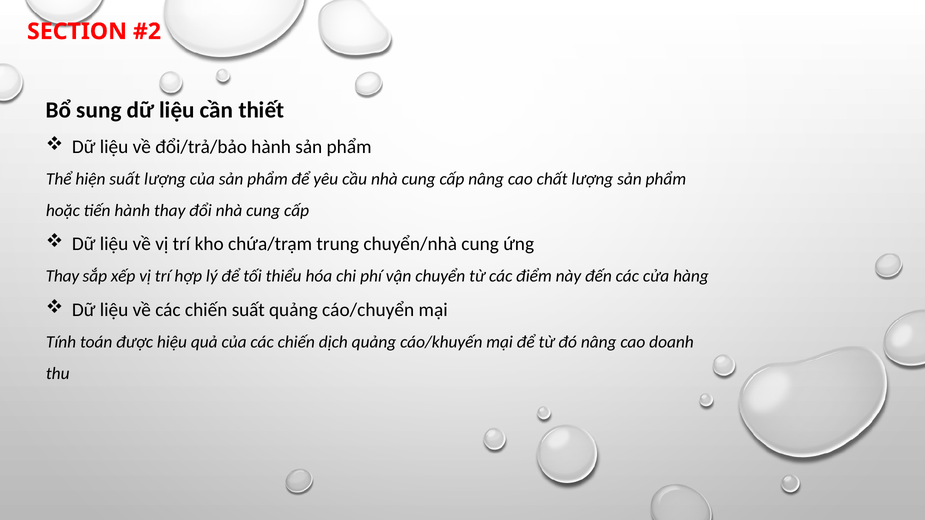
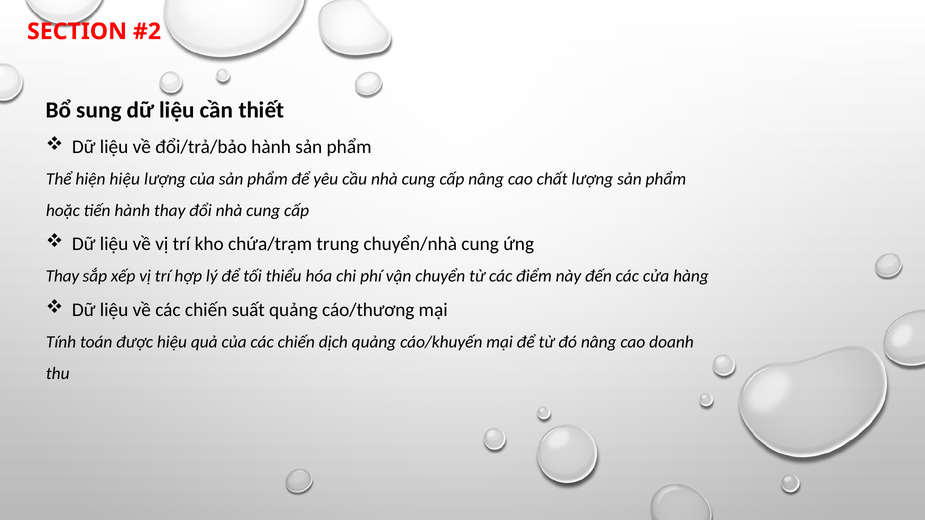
hiện suất: suất -> hiệu (125, 179)
cáo/chuyển: cáo/chuyển -> cáo/thương (368, 310)
